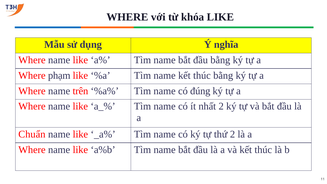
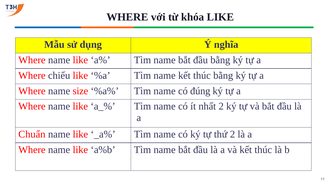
phạm: phạm -> chiếu (59, 75)
trên: trên -> size (80, 91)
